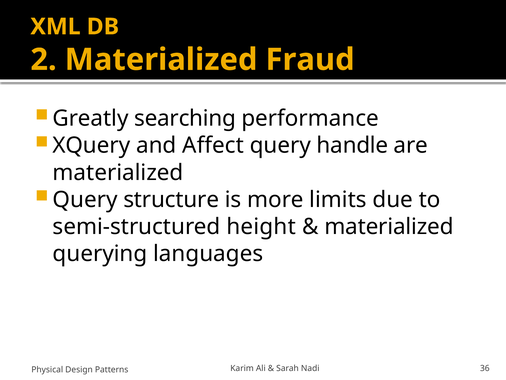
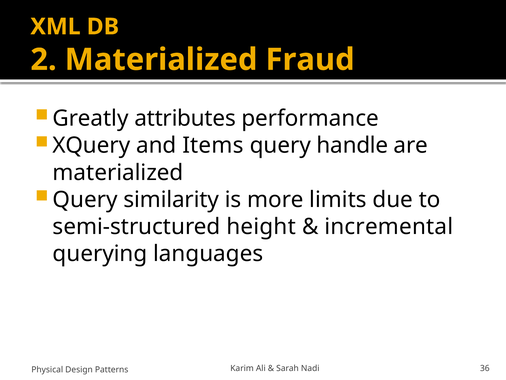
searching: searching -> attributes (185, 118)
Affect: Affect -> Items (213, 145)
structure: structure -> similarity (171, 199)
materialized: materialized -> incremental (389, 226)
